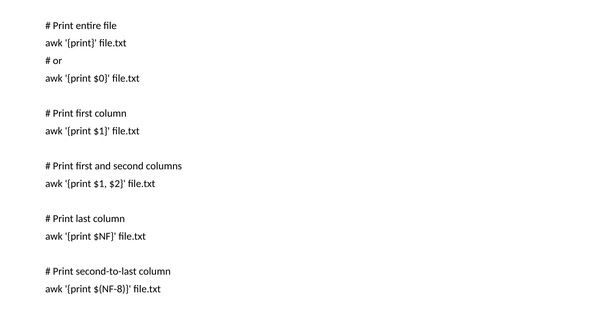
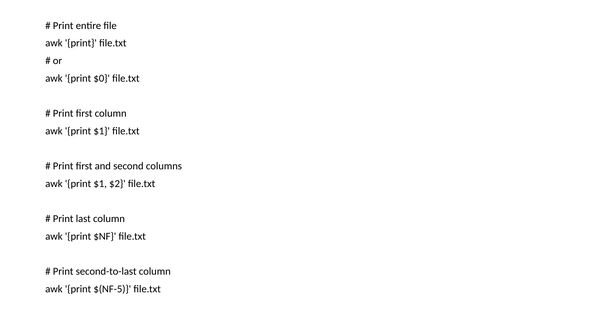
$(NF-8: $(NF-8 -> $(NF-5 (112, 289)
